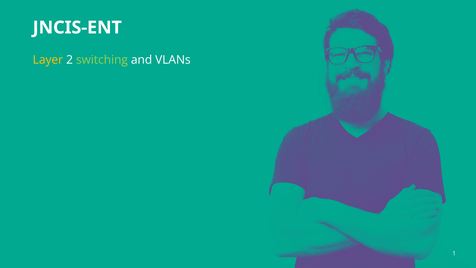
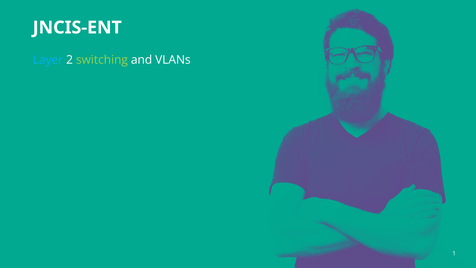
Layer colour: yellow -> light blue (48, 60)
